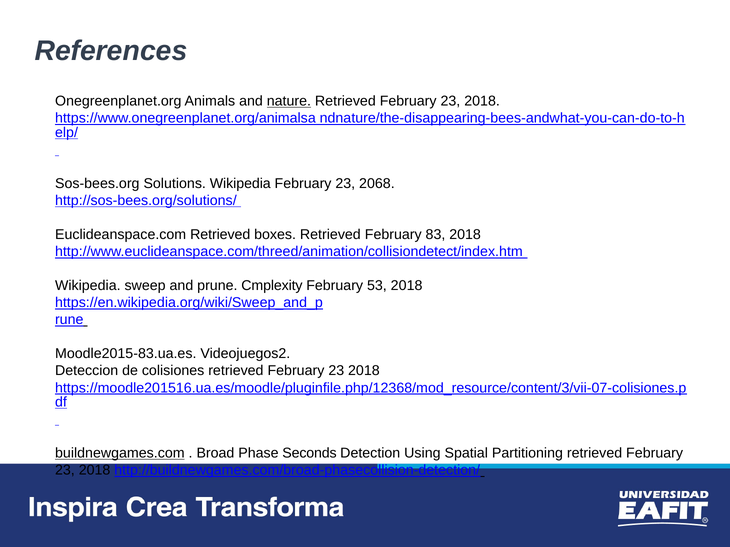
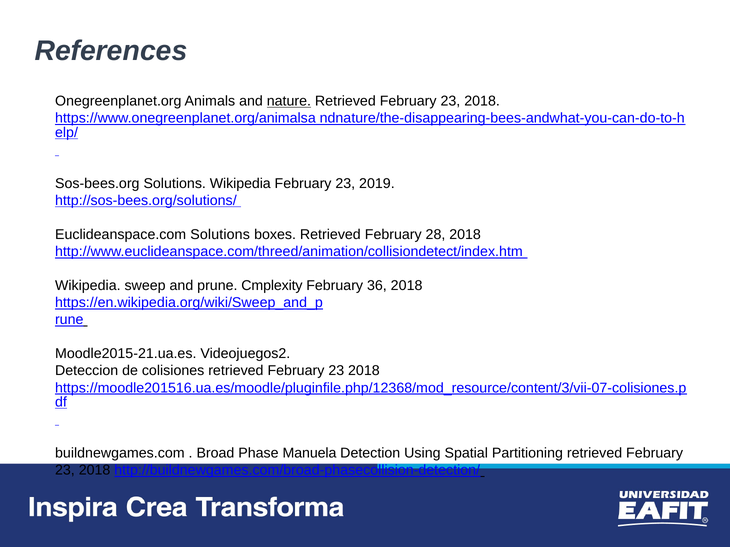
2068: 2068 -> 2019 (377, 184)
Euclideanspace.com Retrieved: Retrieved -> Solutions (220, 235)
83: 83 -> 28 (435, 235)
53: 53 -> 36 (377, 286)
Moodle2015-83.ua.es: Moodle2015-83.ua.es -> Moodle2015-21.ua.es (126, 354)
buildnewgames.com underline: present -> none (120, 454)
Seconds: Seconds -> Manuela (310, 454)
